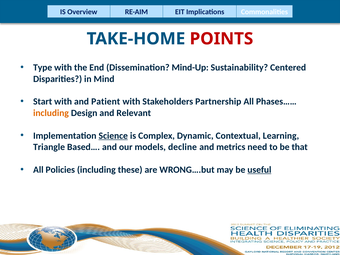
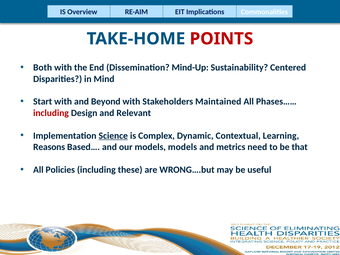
Type: Type -> Both (43, 68)
Patient: Patient -> Beyond (106, 102)
Partnership: Partnership -> Maintained (218, 102)
including colour: orange -> red (51, 113)
Triangle: Triangle -> Reasons (49, 147)
models decline: decline -> models (182, 147)
useful underline: present -> none (259, 170)
